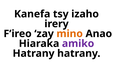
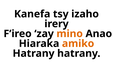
amiko colour: purple -> orange (78, 44)
